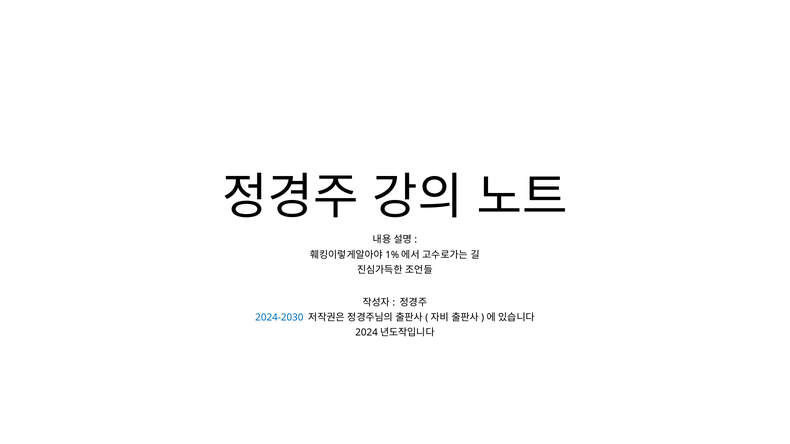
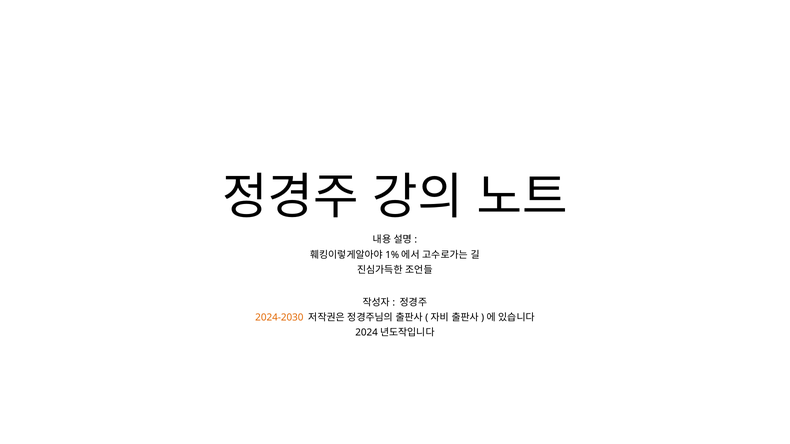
2024-2030 colour: blue -> orange (279, 318)
